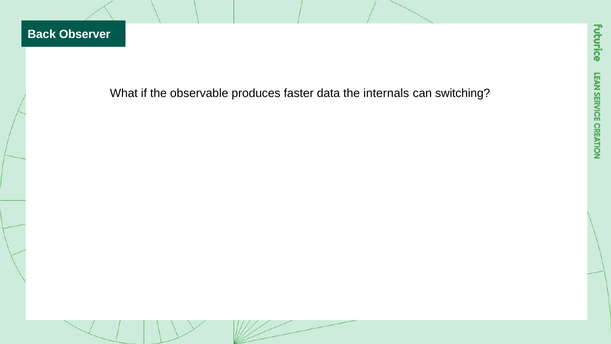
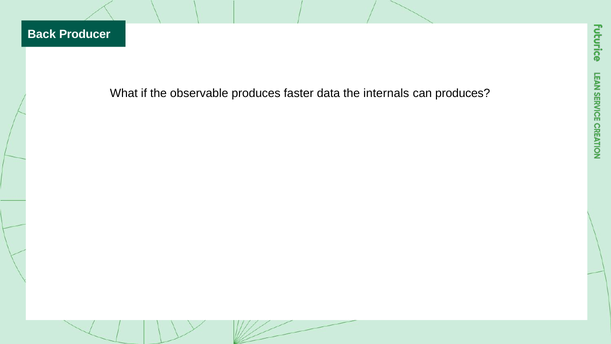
Observer: Observer -> Producer (85, 35)
can switching: switching -> produces (463, 93)
